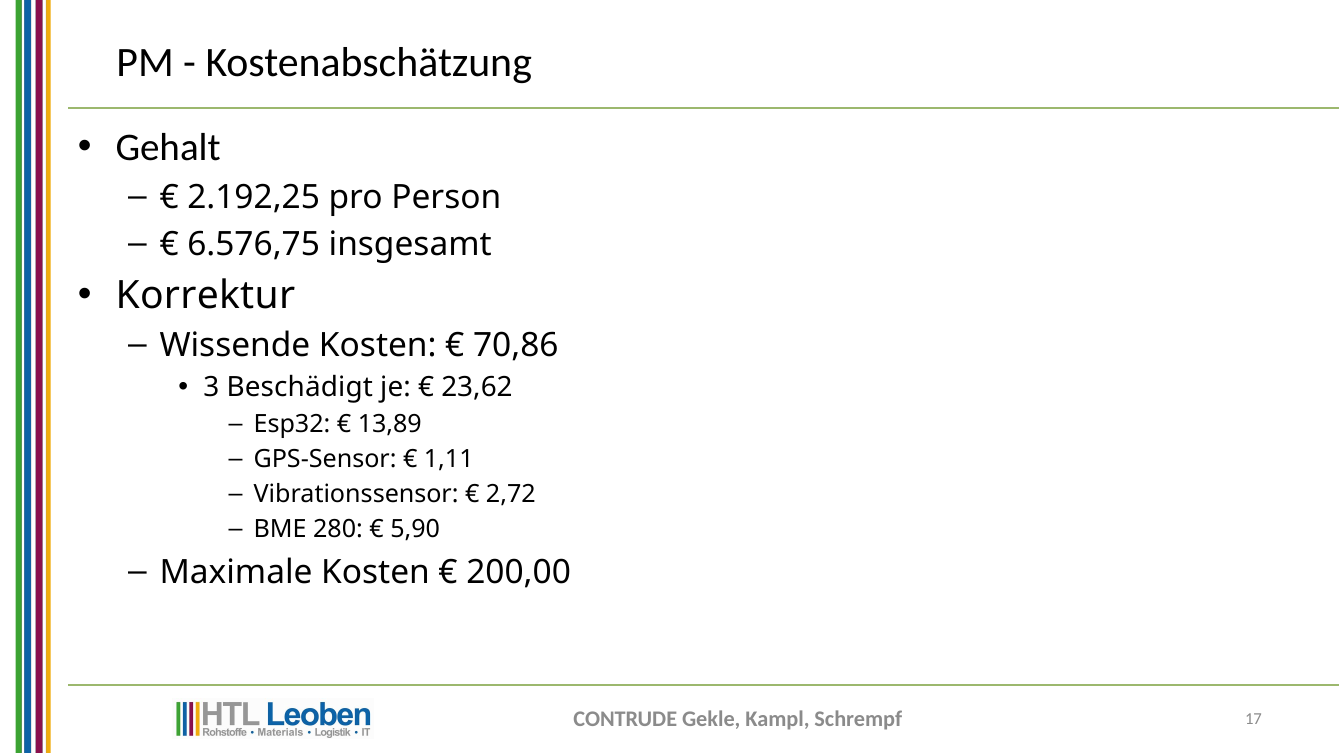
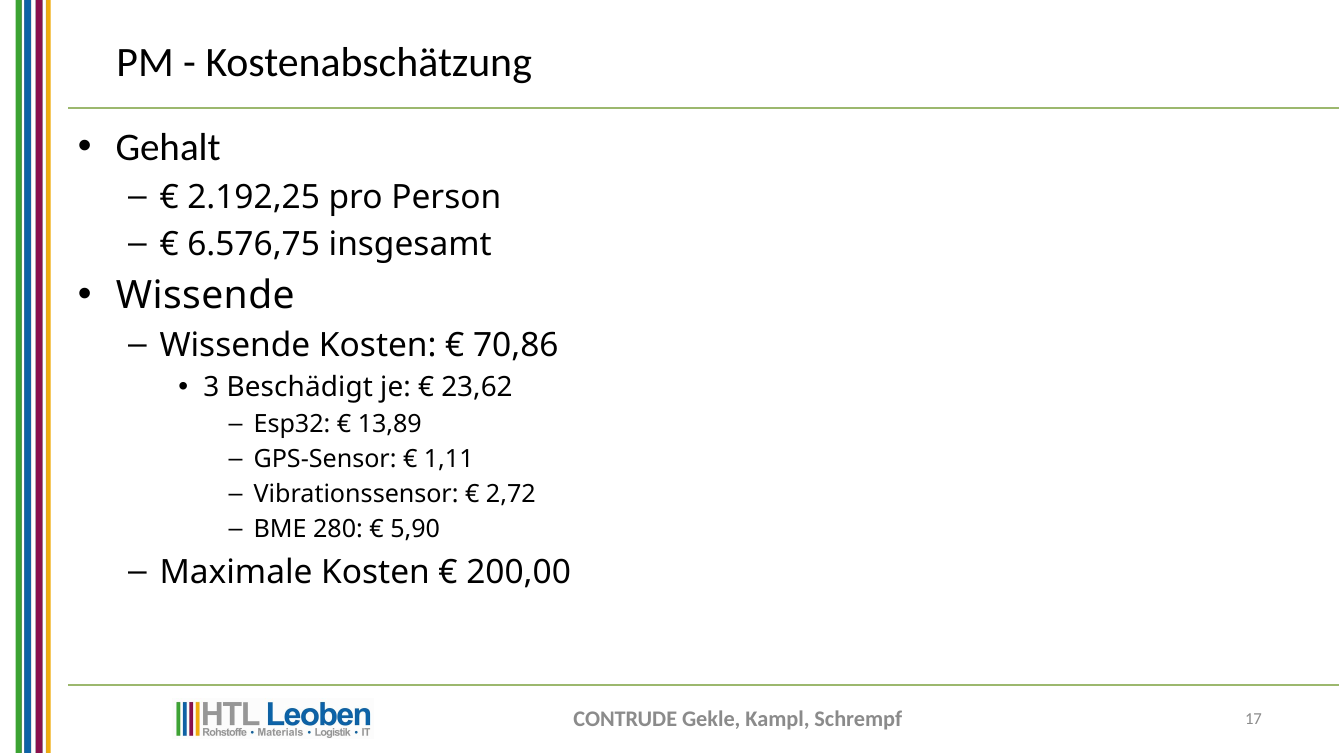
Korrektur: Korrektur -> Wissende (205, 296)
